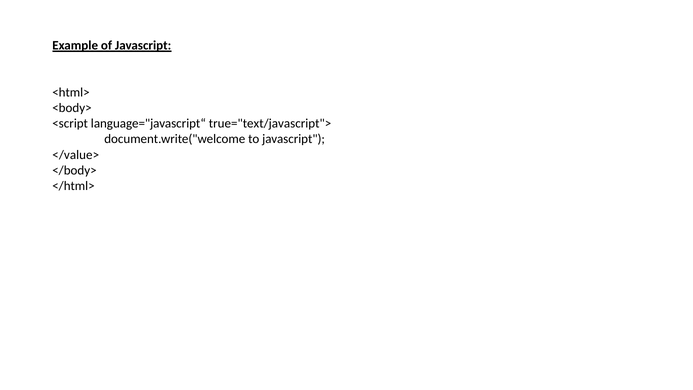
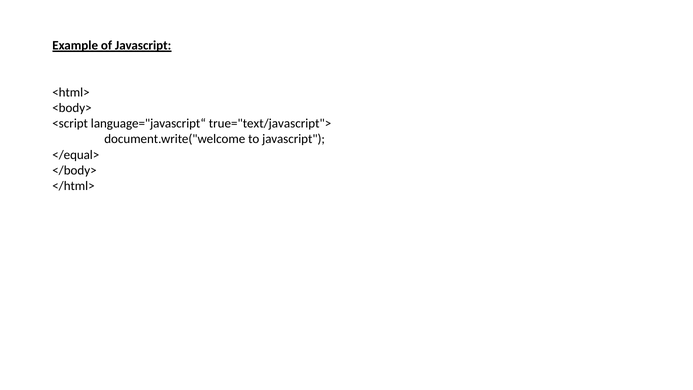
</value>: </value> -> </equal> (76, 155)
